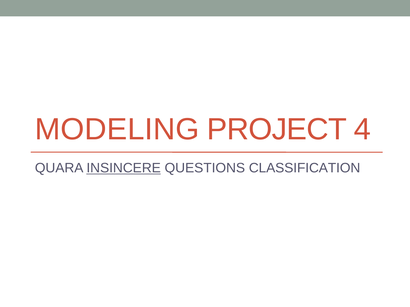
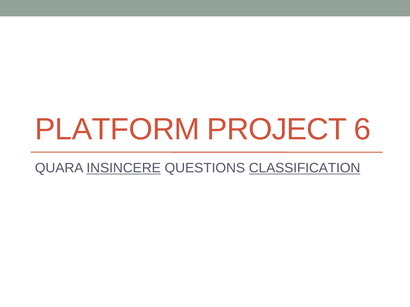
MODELING: MODELING -> PLATFORM (117, 130)
4: 4 -> 6 (362, 130)
CLASSIFICATION underline: none -> present (305, 168)
